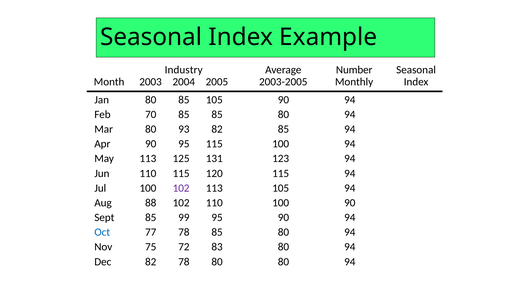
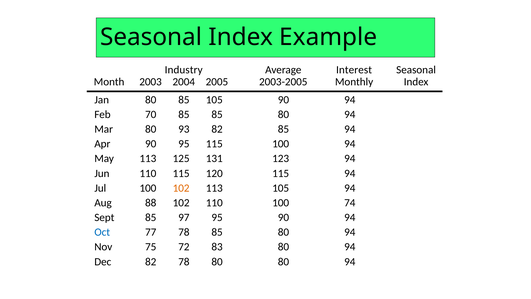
Number: Number -> Interest (354, 70)
102 colour: purple -> orange (181, 188)
100 90: 90 -> 74 (350, 203)
99: 99 -> 97 (184, 217)
